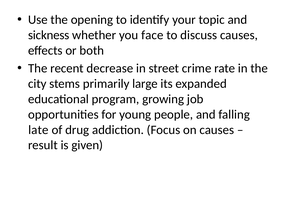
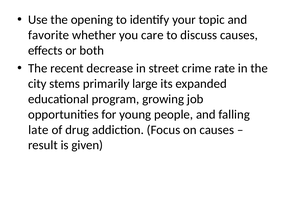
sickness: sickness -> favorite (49, 35)
face: face -> care (152, 35)
